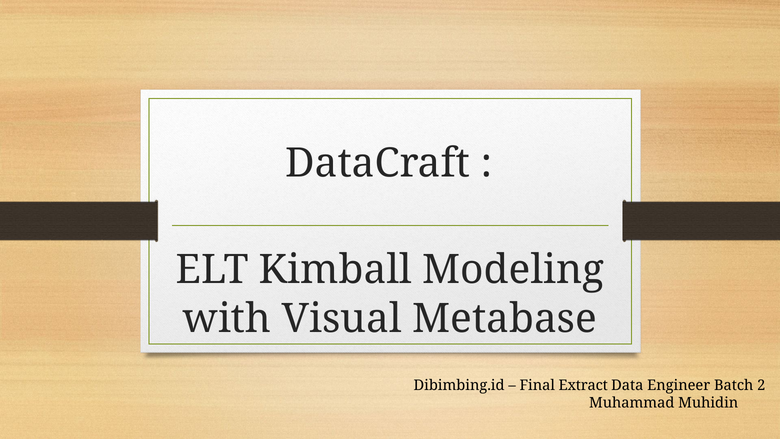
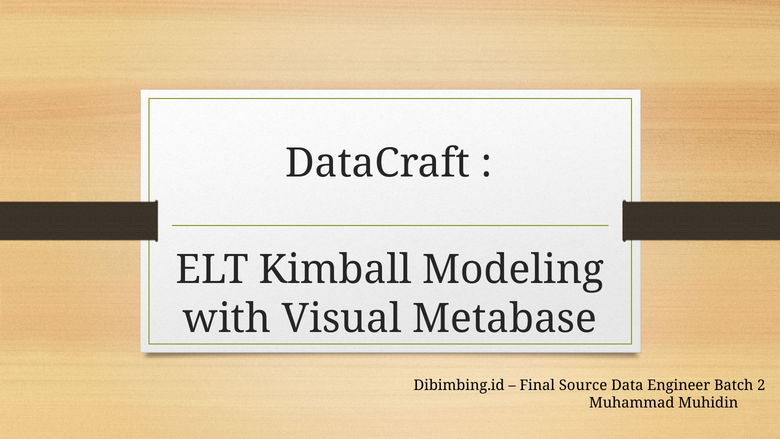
Extract: Extract -> Source (583, 385)
